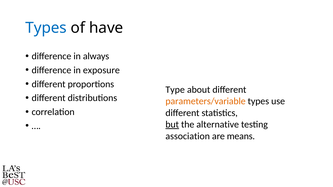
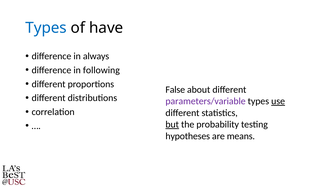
exposure: exposure -> following (101, 70)
Type: Type -> False (175, 90)
parameters/variable colour: orange -> purple (206, 101)
use underline: none -> present (278, 101)
alternative: alternative -> probability (218, 125)
association: association -> hypotheses (188, 136)
